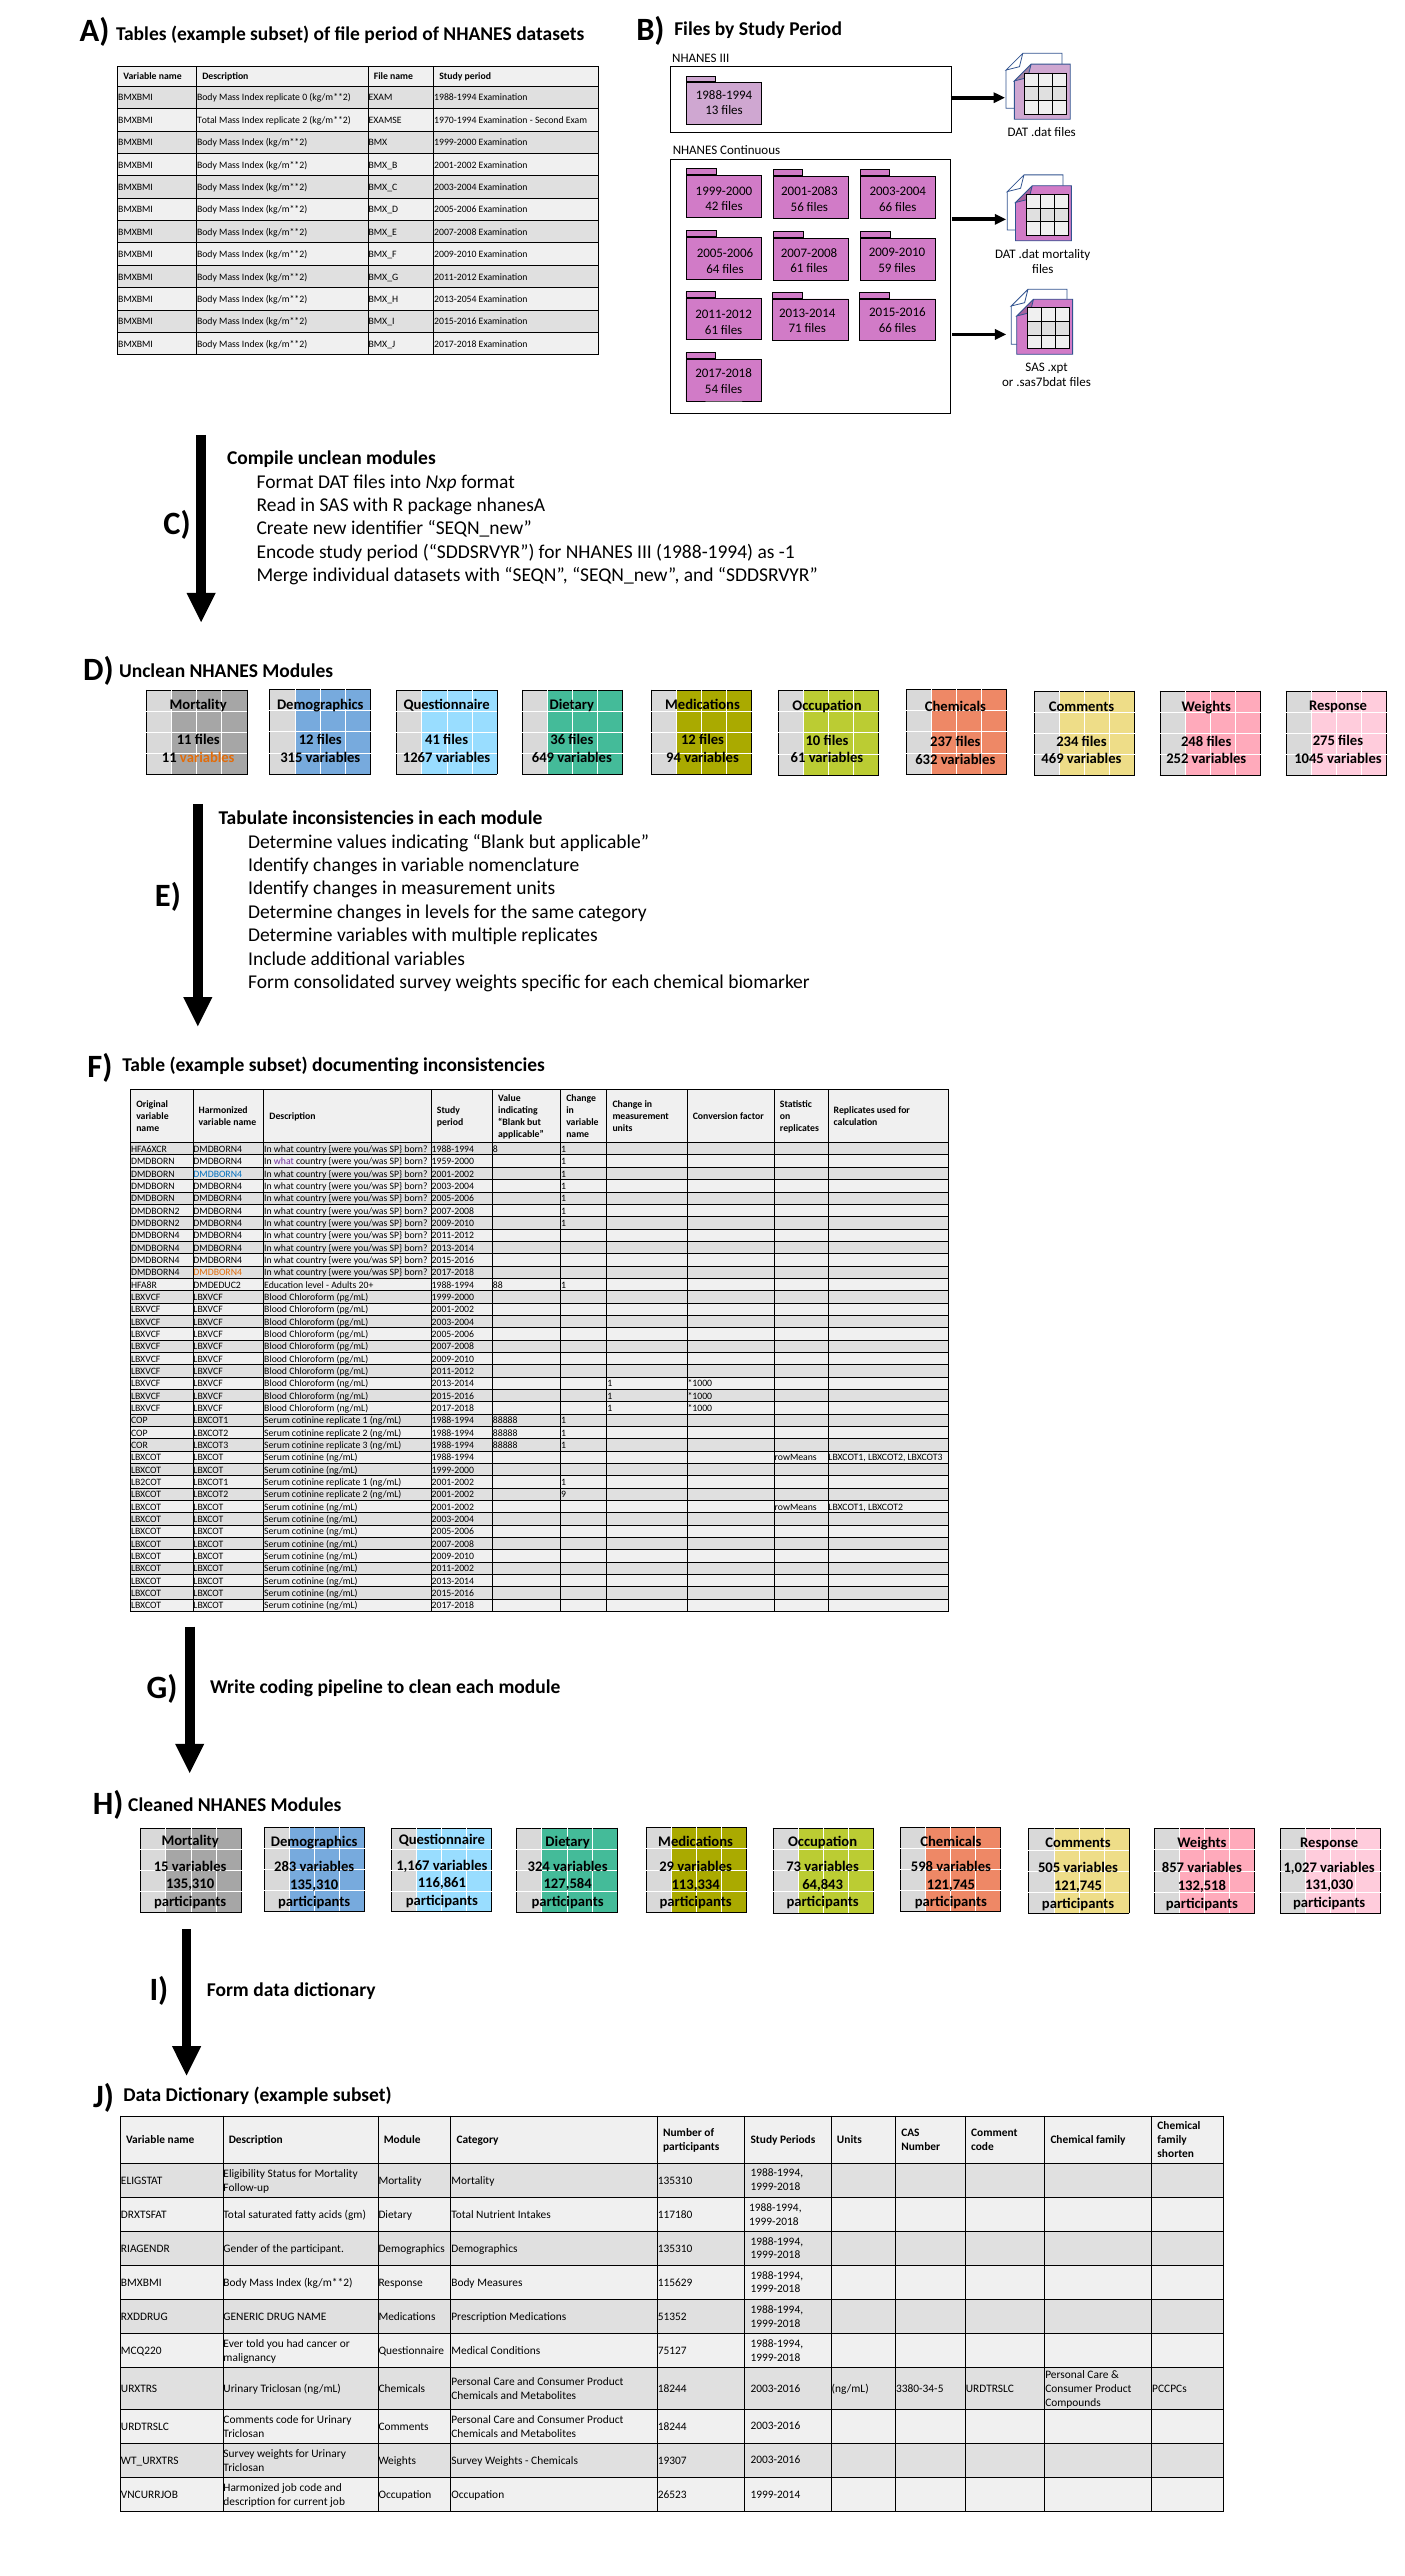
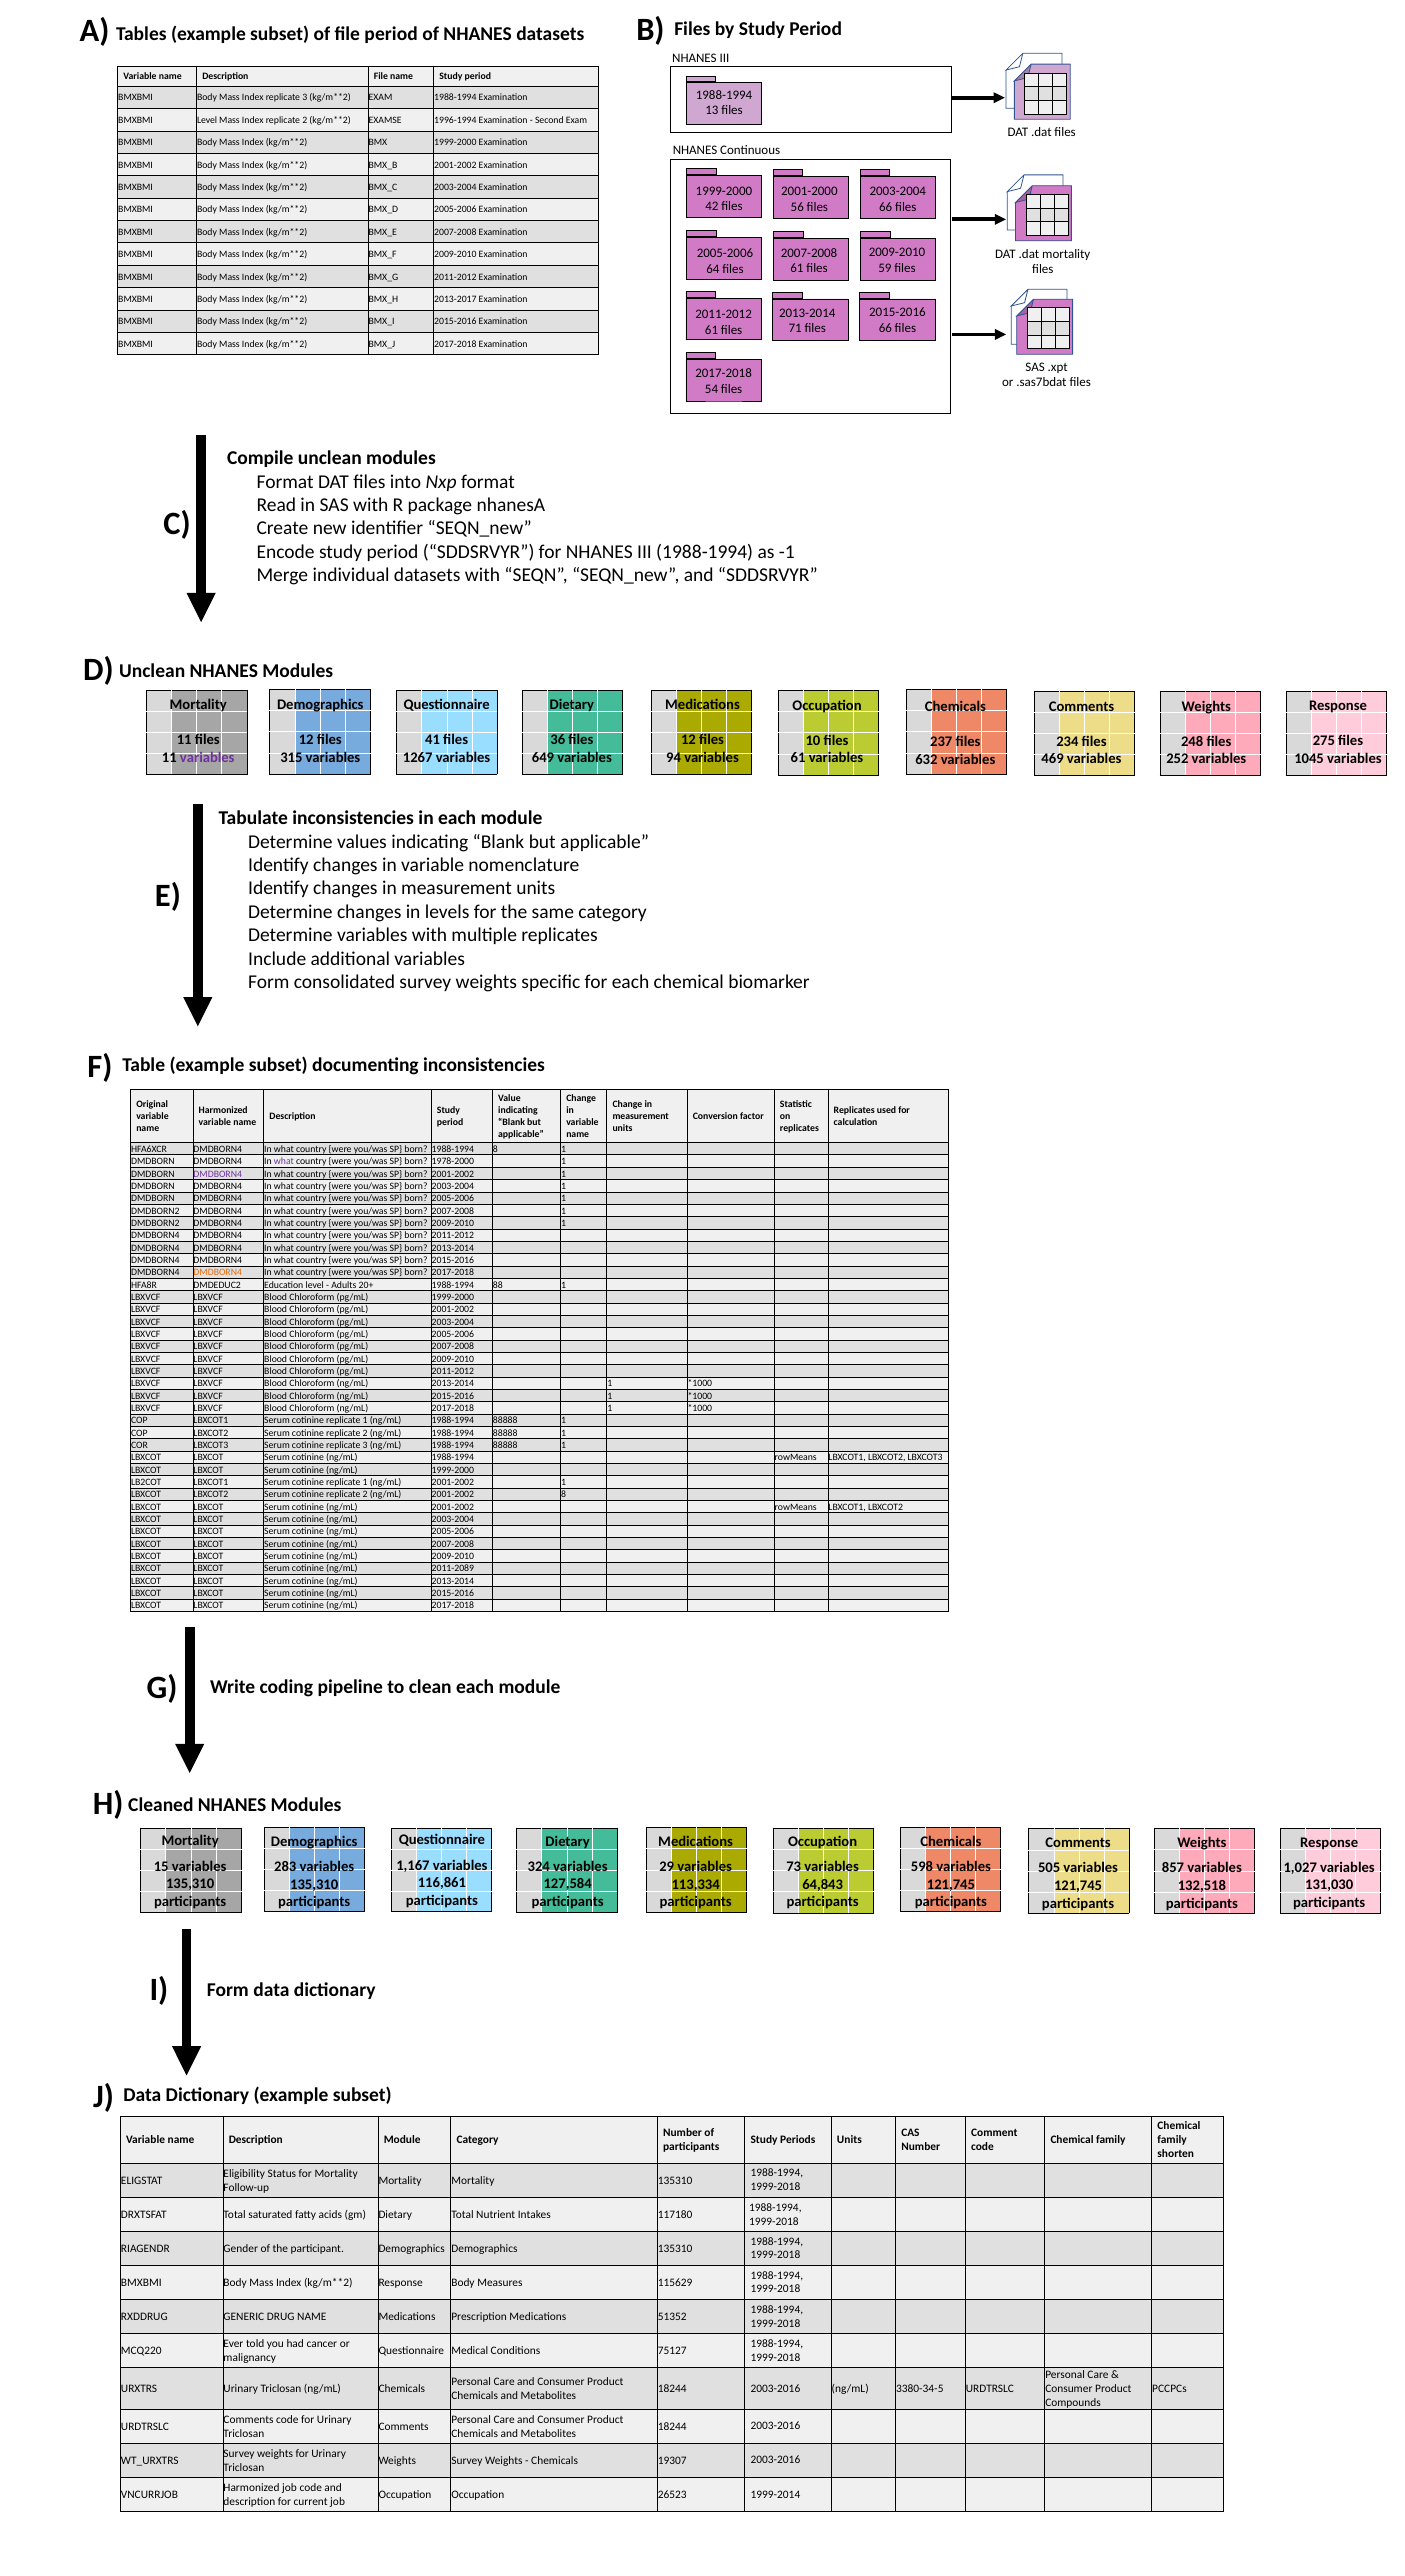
Index replicate 0: 0 -> 3 (305, 98)
BMXBMI Total: Total -> Level (207, 120)
1970-1994: 1970-1994 -> 1996-1994 (455, 120)
2001-2083: 2001-2083 -> 2001-2000 (809, 191)
2013-2054: 2013-2054 -> 2013-2017 (455, 299)
variables colour: orange -> purple (207, 758)
1959-2000: 1959-2000 -> 1978-2000 (453, 1161)
DMDBORN4 colour: blue -> purple (218, 1174)
2001-2002 9: 9 -> 8 (563, 1494)
2011-2002: 2011-2002 -> 2011-2089 (453, 1568)
